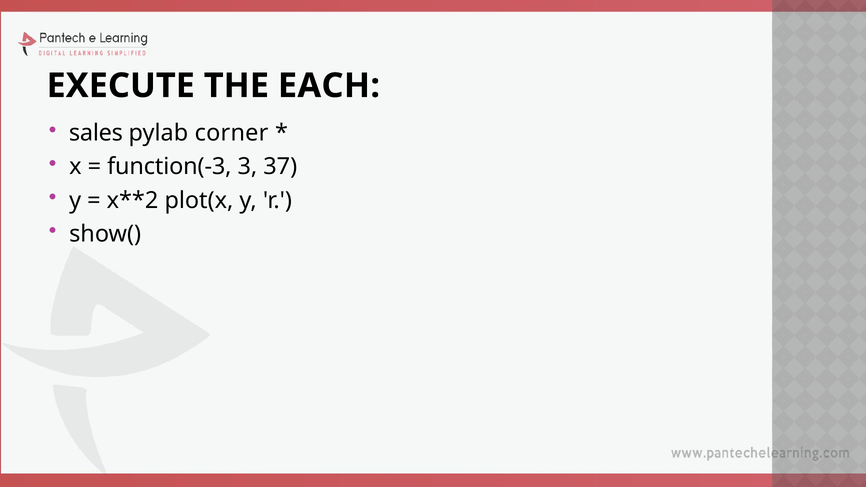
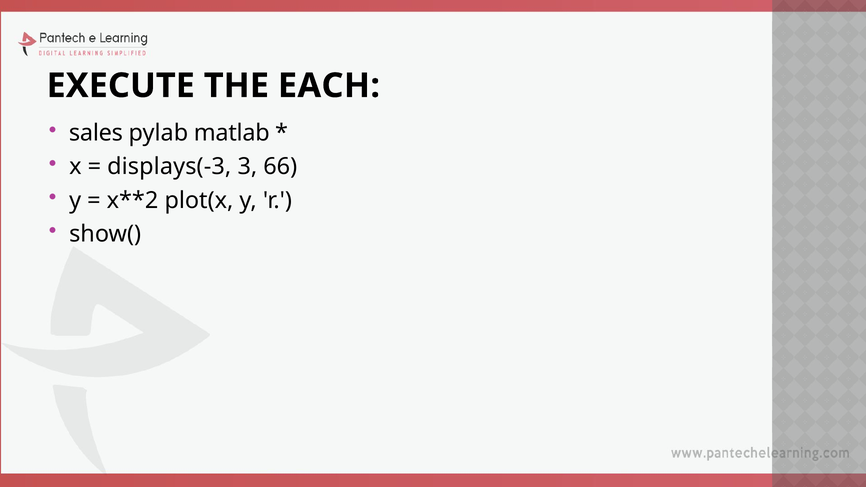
corner: corner -> matlab (232, 133)
function(-3: function(-3 -> displays(-3 (169, 167)
37: 37 -> 66 (280, 167)
